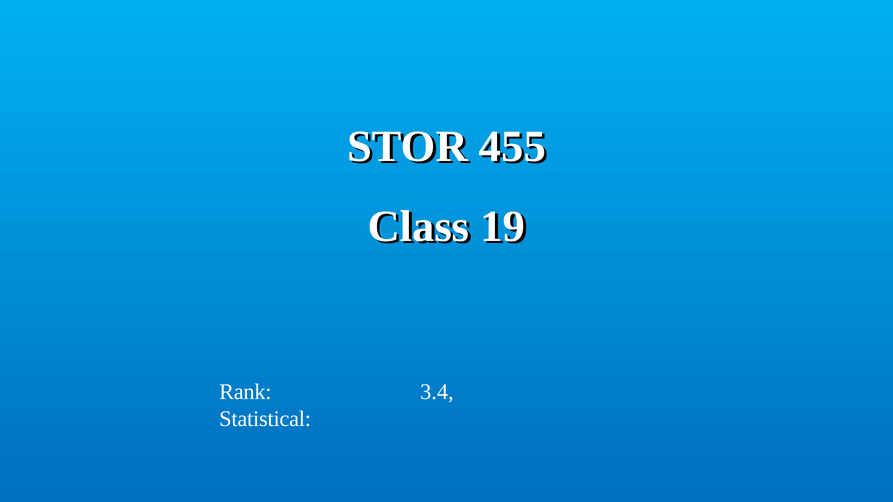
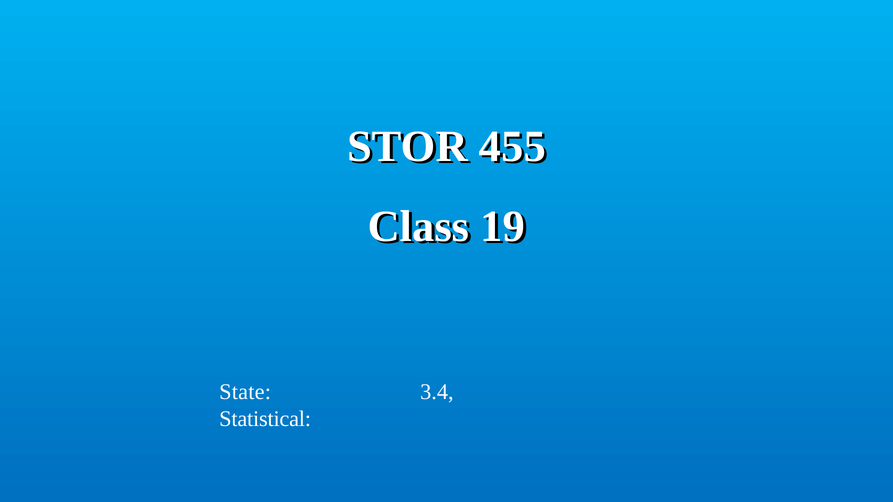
Rank: Rank -> State (245, 392)
